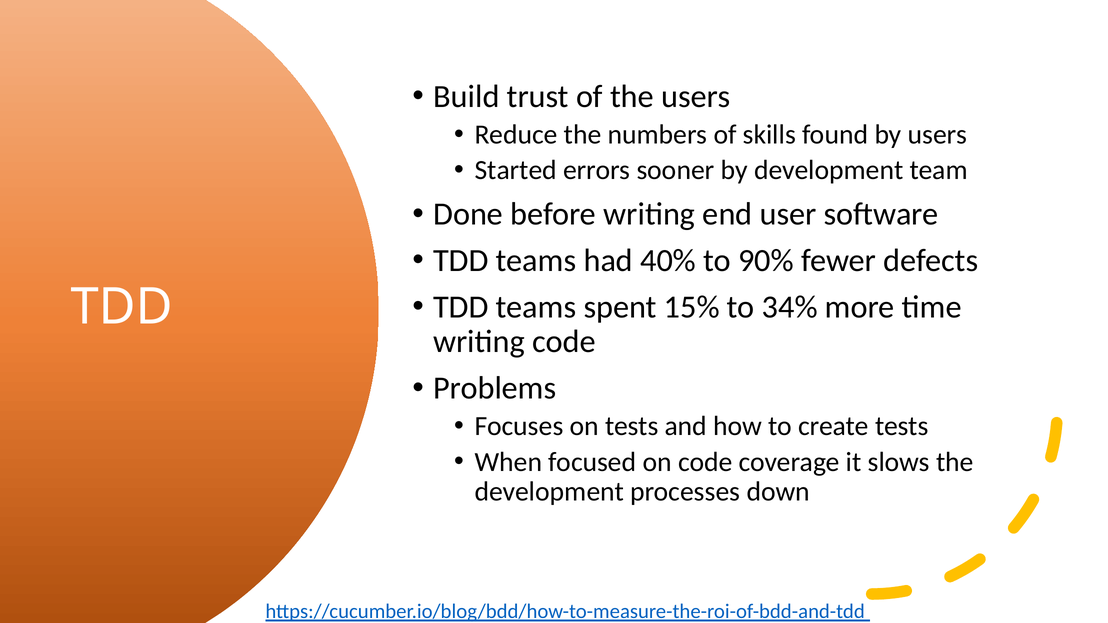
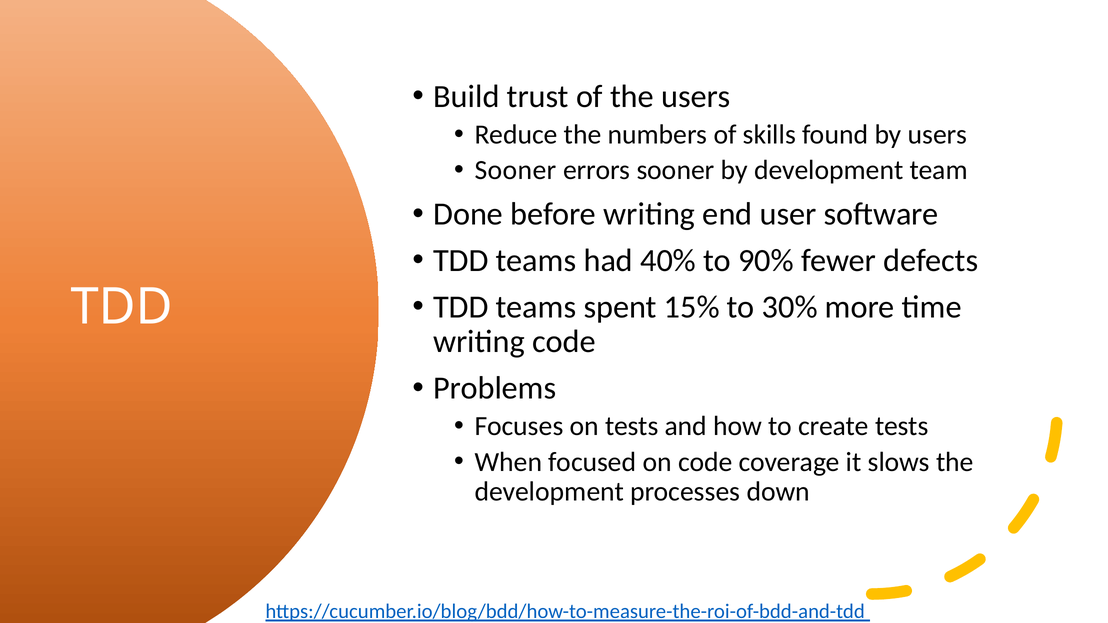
Started: Started -> Sooner (516, 170)
34%: 34% -> 30% (790, 307)
